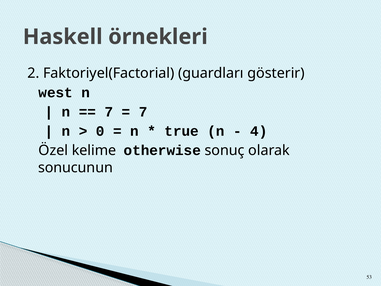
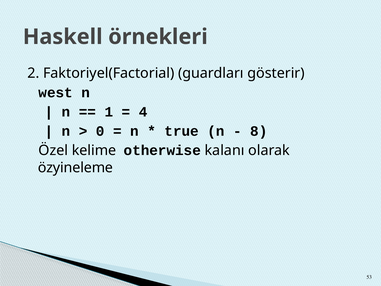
7: 7 -> 1 (109, 112)
7: 7 -> 4 (143, 112)
4: 4 -> 8 (259, 131)
sonuç: sonuç -> kalanı (225, 150)
sonucunun: sonucunun -> özyineleme (75, 167)
